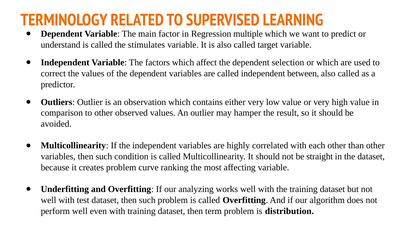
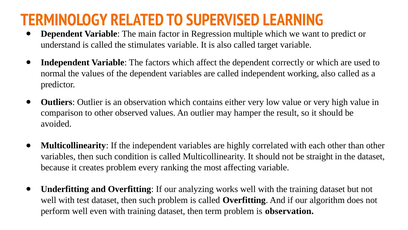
selection: selection -> correctly (288, 62)
correct: correct -> normal (53, 73)
between: between -> working (303, 73)
curve: curve -> every (149, 167)
is distribution: distribution -> observation (289, 211)
